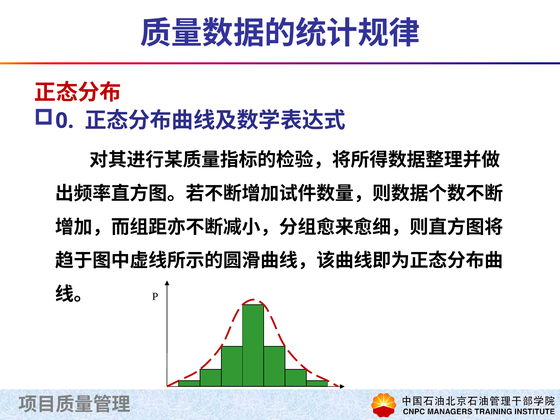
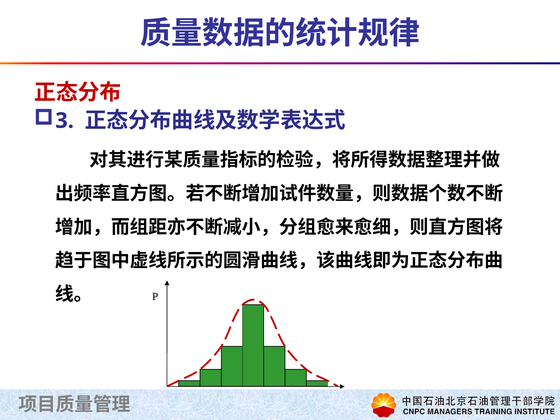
0: 0 -> 3 (65, 121)
